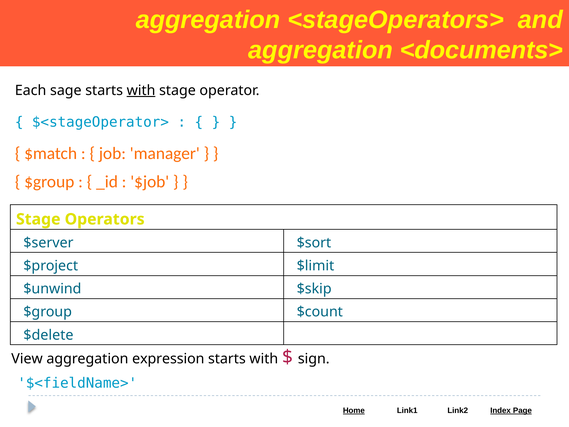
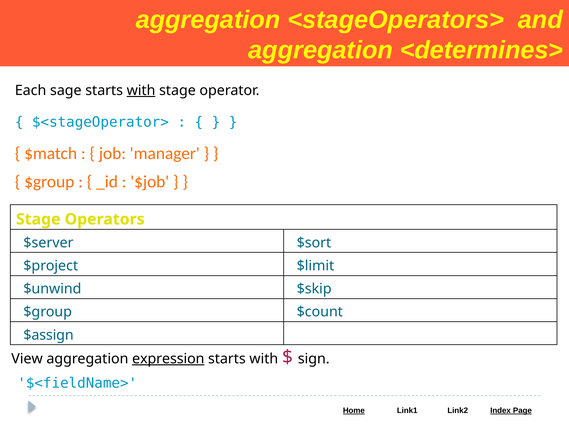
<documents>: <documents> -> <determines> (482, 50)
$delete: $delete -> $assign (49, 335)
expression underline: none -> present (168, 358)
